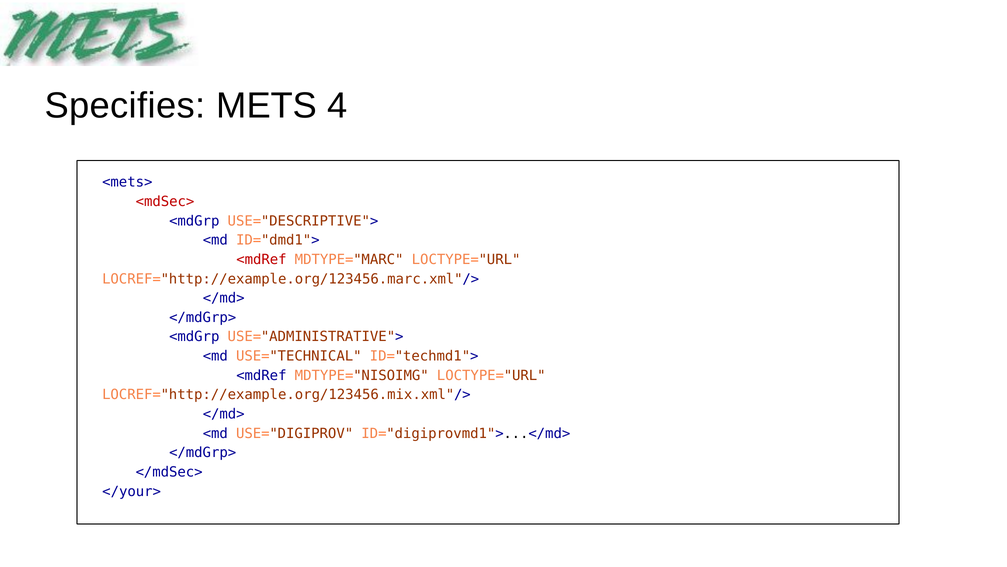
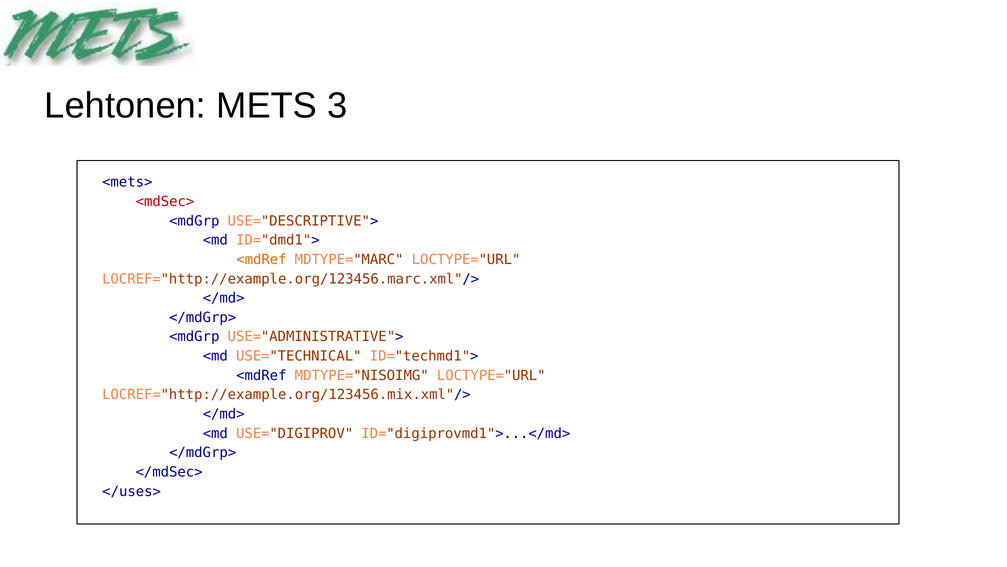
Specifies: Specifies -> Lehtonen (125, 106)
4: 4 -> 3 (337, 106)
<mdRef colour: red -> orange (261, 259)
</your>: </your> -> </uses> (132, 491)
